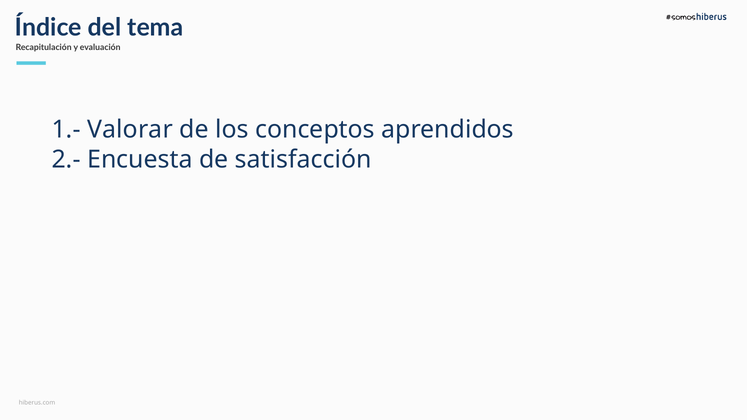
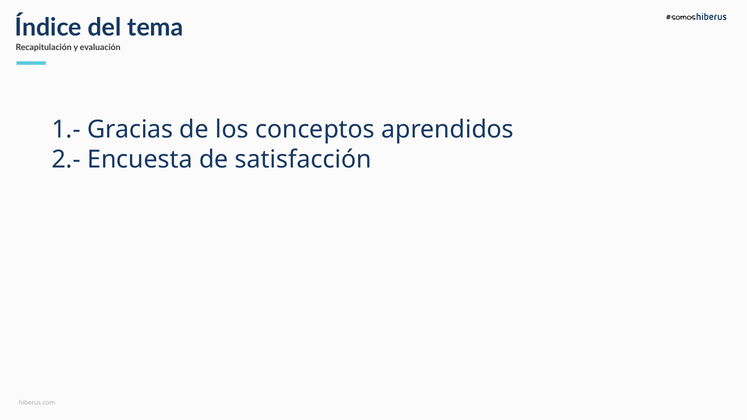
Valorar: Valorar -> Gracias (130, 130)
